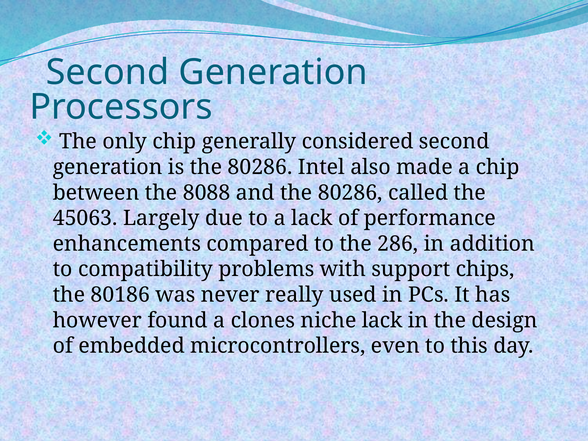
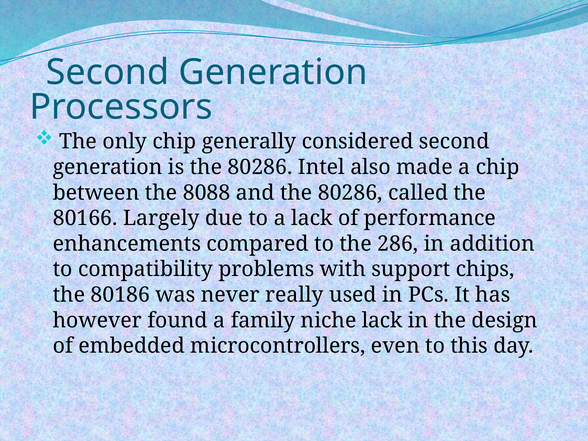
45063: 45063 -> 80166 (85, 218)
clones: clones -> family (263, 320)
